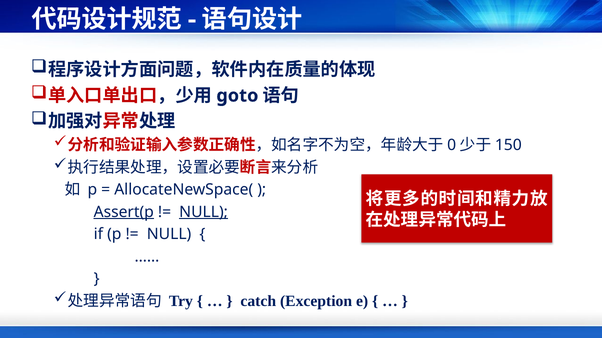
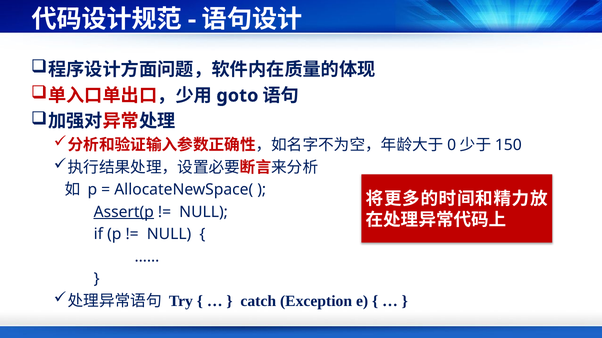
NULL underline: present -> none (204, 212)
